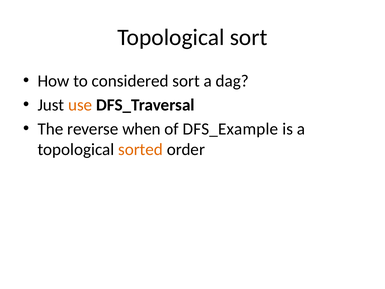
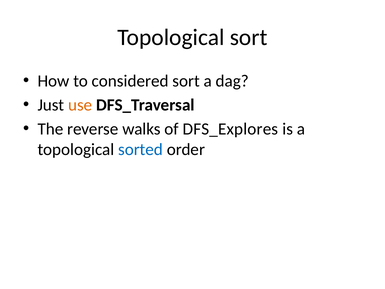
when: when -> walks (141, 129)
DFS_Example: DFS_Example -> DFS_Explores (230, 129)
sorted colour: orange -> blue (141, 149)
